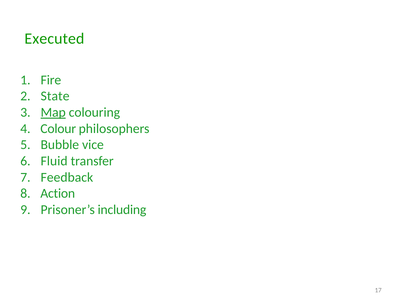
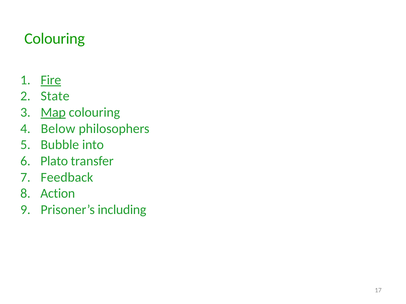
Executed: Executed -> Colouring (55, 39)
Fire underline: none -> present (51, 80)
Colour: Colour -> Below (58, 129)
vice: vice -> into (93, 145)
Fluid: Fluid -> Plato (54, 161)
